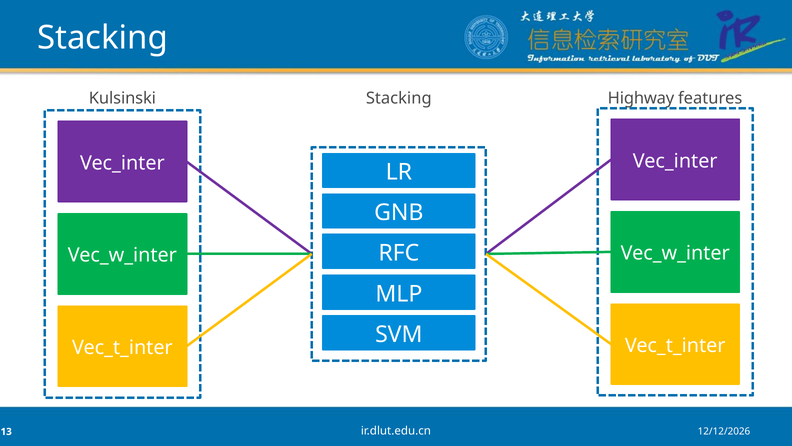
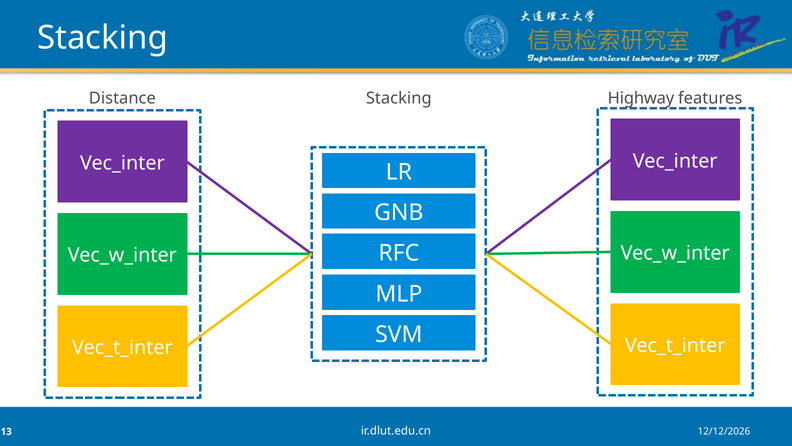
Kulsinski: Kulsinski -> Distance (122, 98)
